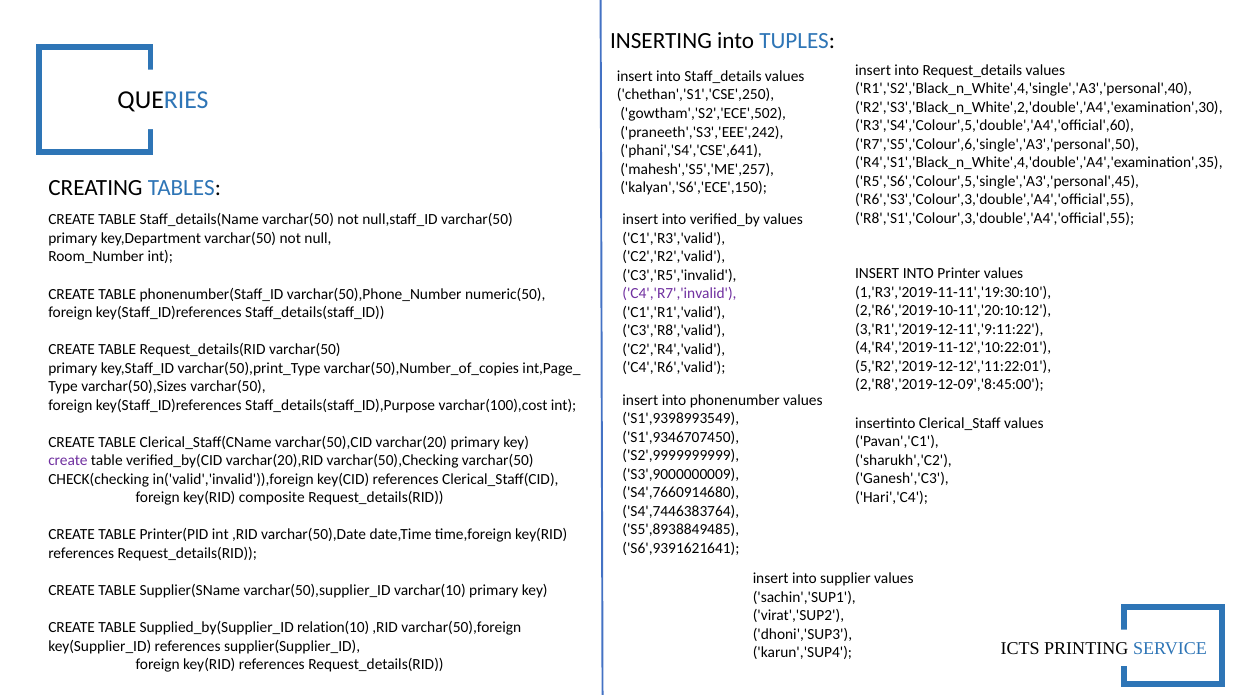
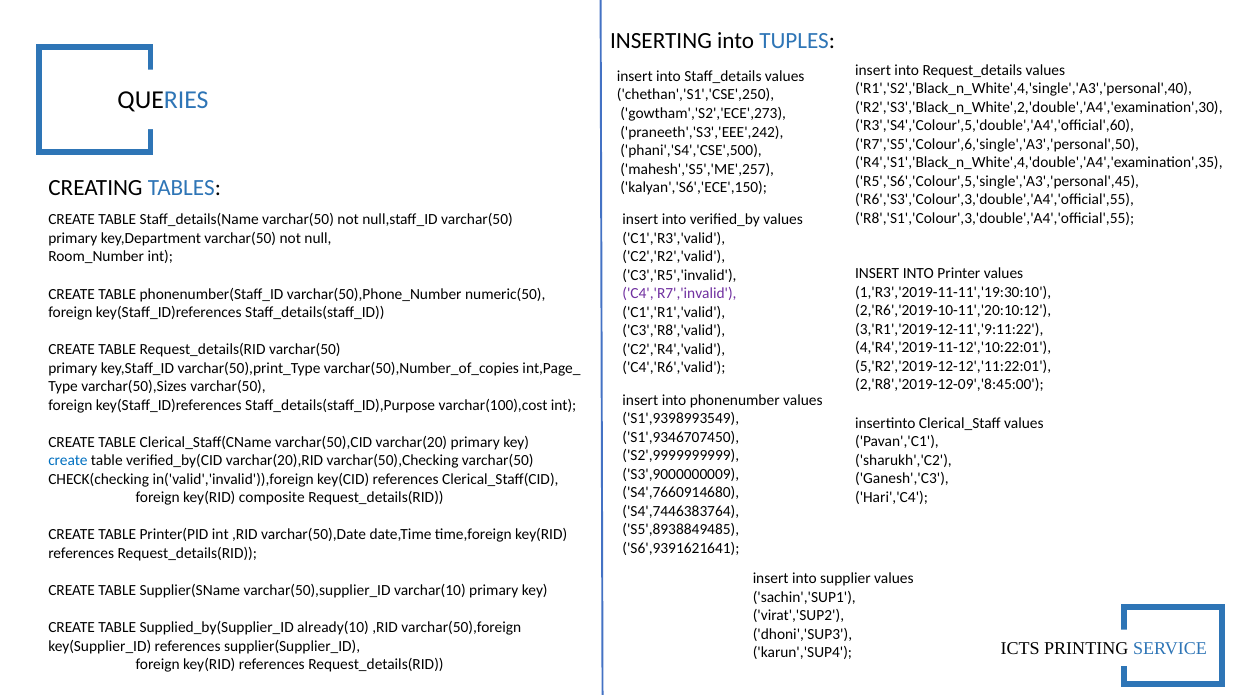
gowtham','S2','ECE',502: gowtham','S2','ECE',502 -> gowtham','S2','ECE',273 (703, 113)
phani','S4','CSE',641: phani','S4','CSE',641 -> phani','S4','CSE',500 (691, 151)
create colour: purple -> blue (68, 461)
relation(10: relation(10 -> already(10 (333, 628)
